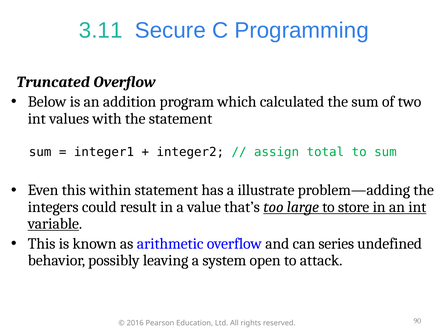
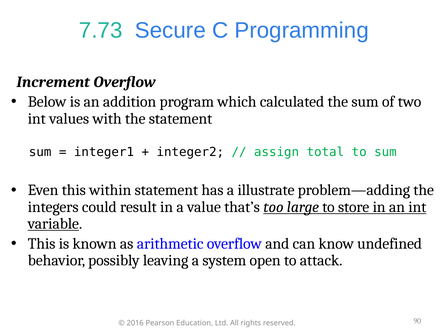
3.11: 3.11 -> 7.73 (101, 30)
Truncated: Truncated -> Increment (53, 82)
series: series -> know (336, 244)
